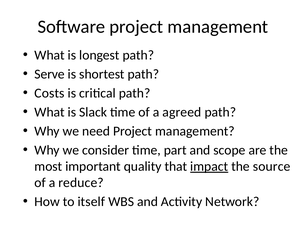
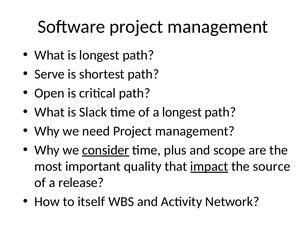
Costs: Costs -> Open (50, 93)
a agreed: agreed -> longest (182, 112)
consider underline: none -> present (106, 150)
part: part -> plus (175, 150)
reduce: reduce -> release (81, 183)
